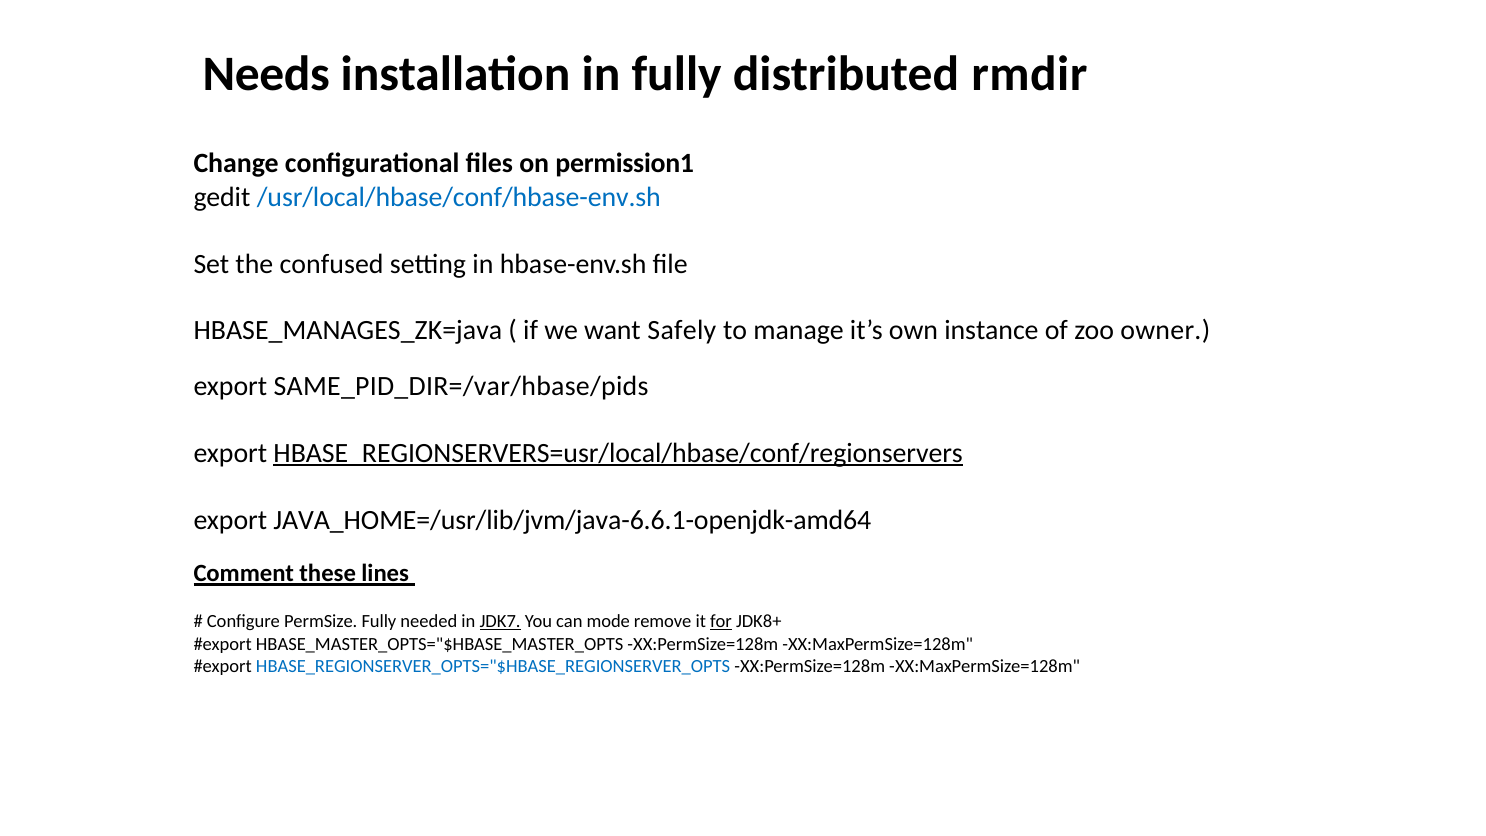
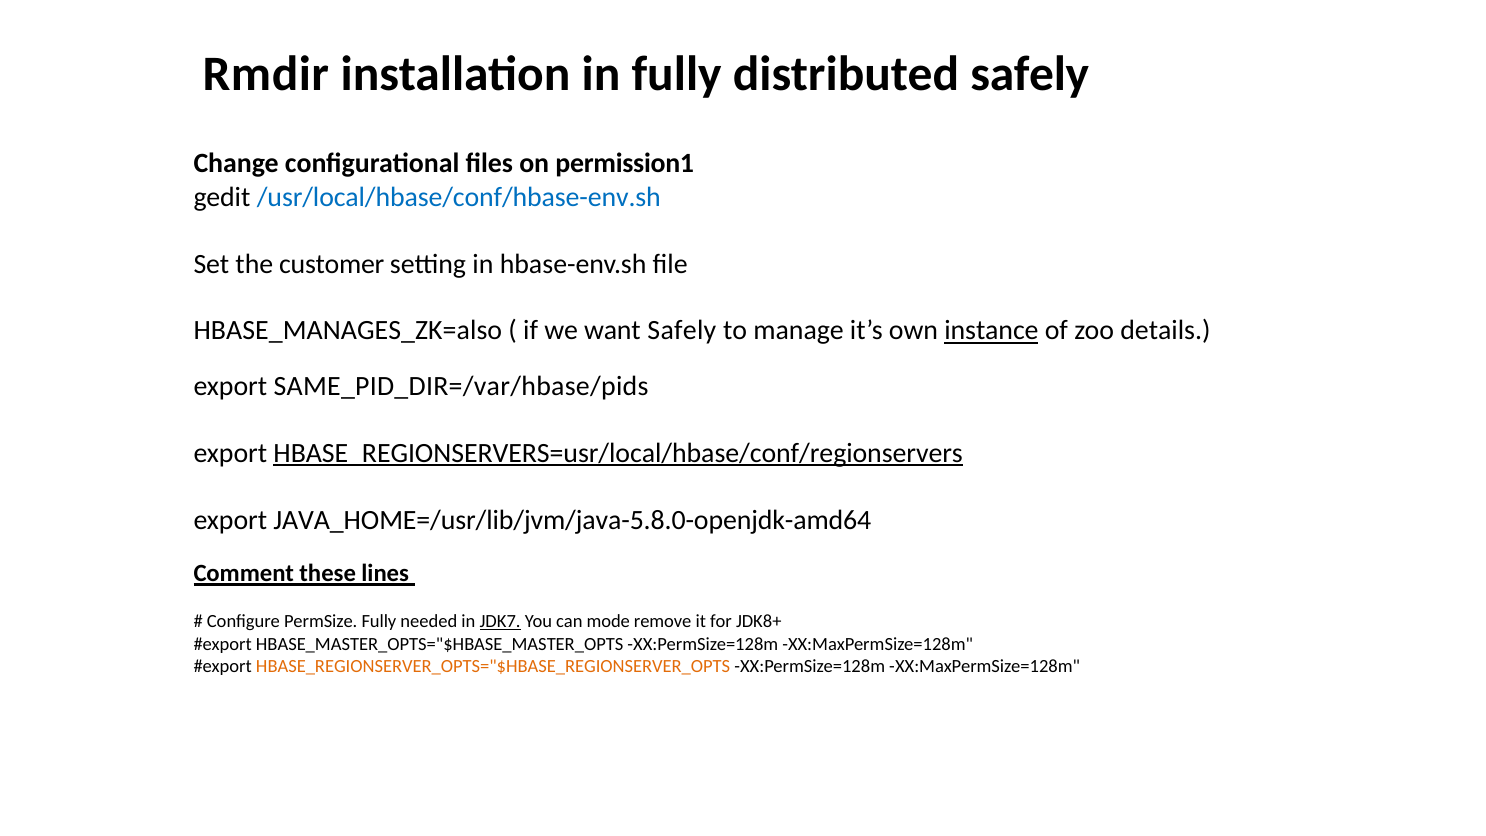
Needs: Needs -> Rmdir (266, 75)
distributed rmdir: rmdir -> safely (1030, 75)
confused: confused -> customer (332, 264)
HBASE_MANAGES_ZK=java: HBASE_MANAGES_ZK=java -> HBASE_MANAGES_ZK=also (348, 331)
instance underline: none -> present (991, 331)
owner: owner -> details (1165, 331)
JAVA_HOME=/usr/lib/jvm/java-6.6.1-openjdk-amd64: JAVA_HOME=/usr/lib/jvm/java-6.6.1-openjdk-amd64 -> JAVA_HOME=/usr/lib/jvm/java-5.8.0-openjdk-amd64 (572, 520)
for underline: present -> none (721, 622)
HBASE_REGIONSERVER_OPTS="$HBASE_REGIONSERVER_OPTS colour: blue -> orange (493, 666)
